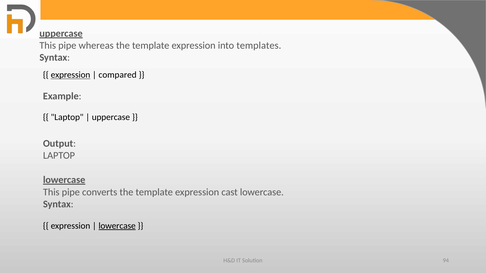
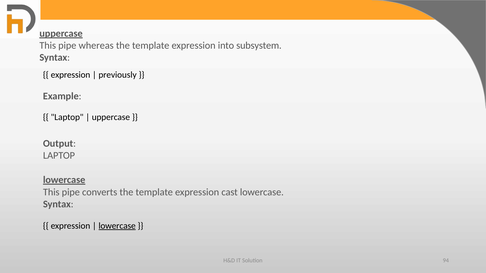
templates: templates -> subsystem (259, 46)
expression underline: present -> none (71, 75)
compared: compared -> previously (118, 75)
